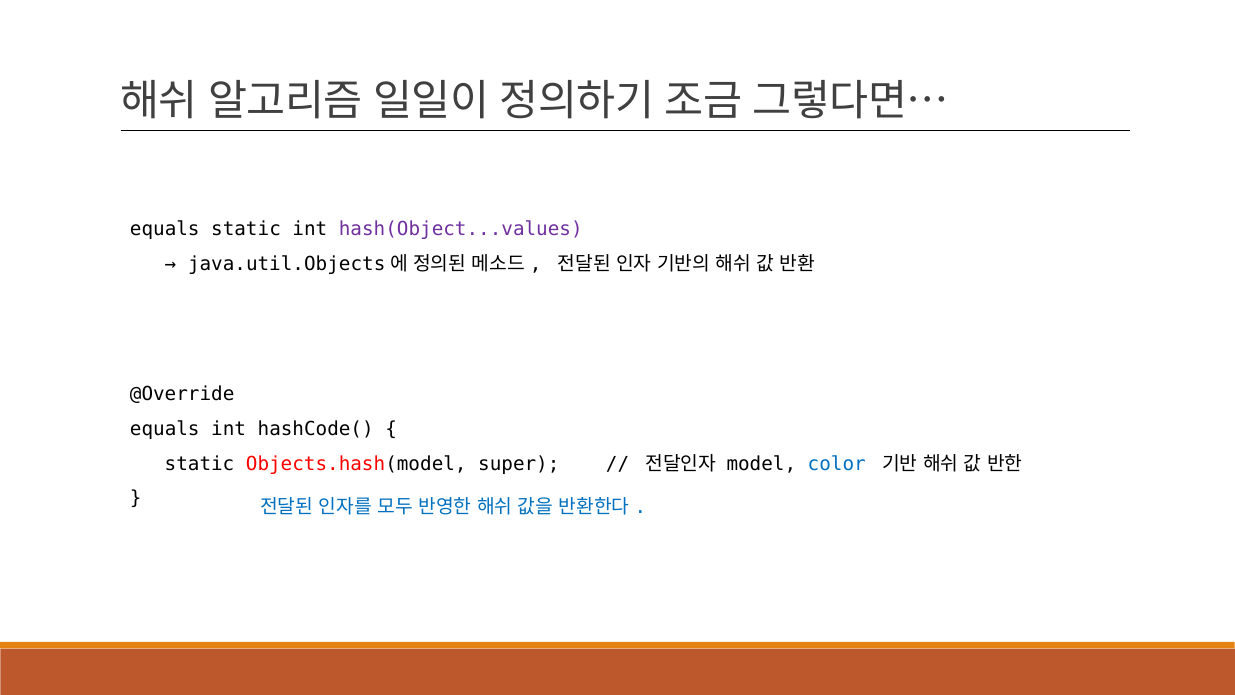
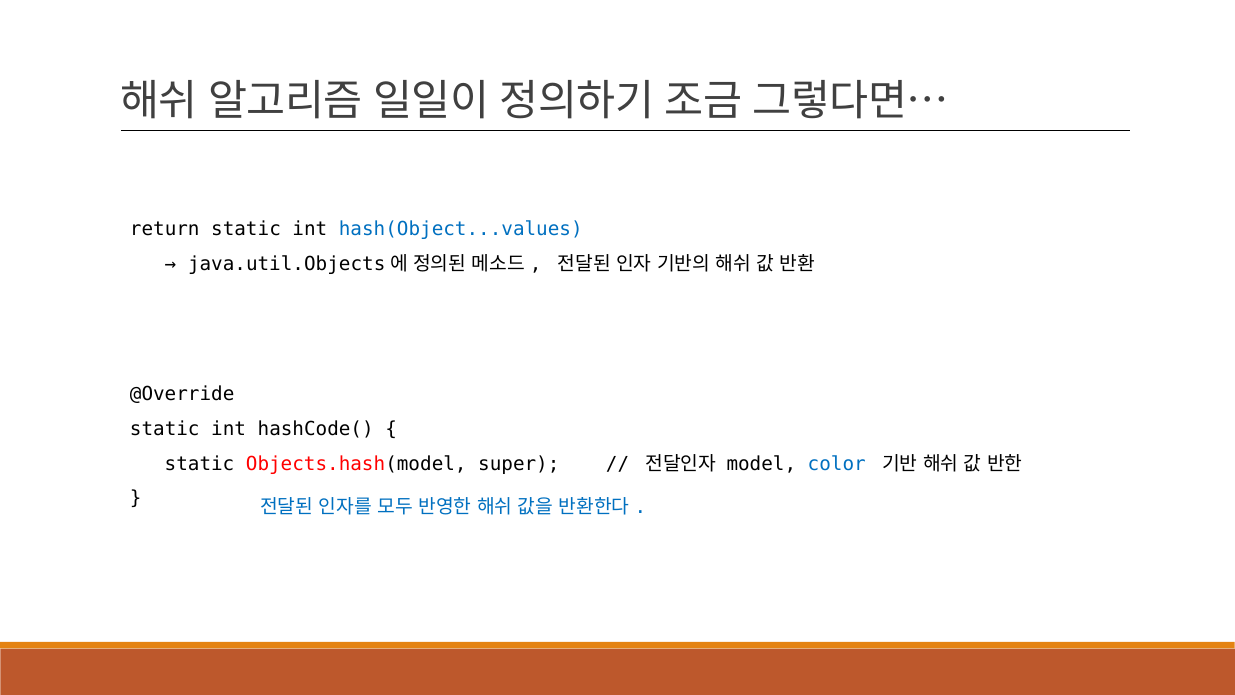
equals: equals -> return (165, 229)
hash(Object...values colour: purple -> blue (461, 229)
equals: equals -> static (165, 429)
